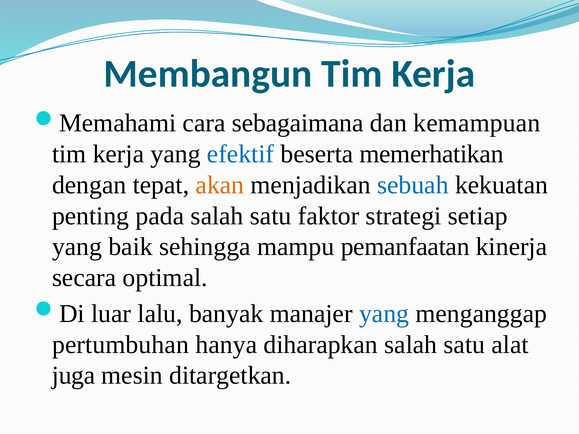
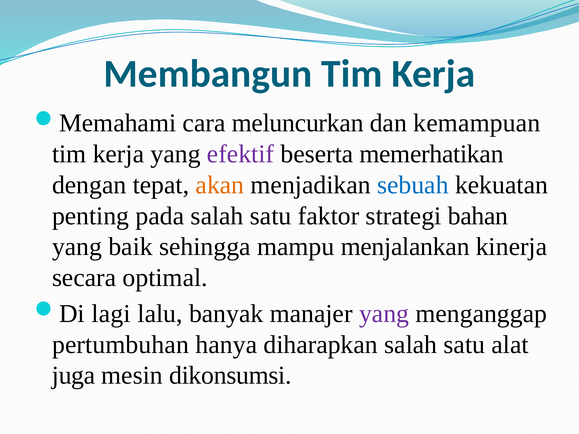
sebagaimana: sebagaimana -> meluncurkan (298, 123)
efektif colour: blue -> purple (241, 154)
setiap: setiap -> bahan (478, 216)
pemanfaatan: pemanfaatan -> menjalankan (405, 247)
luar: luar -> lagi (111, 314)
yang colour: blue -> purple (384, 314)
ditargetkan: ditargetkan -> dikonsumsi (230, 376)
